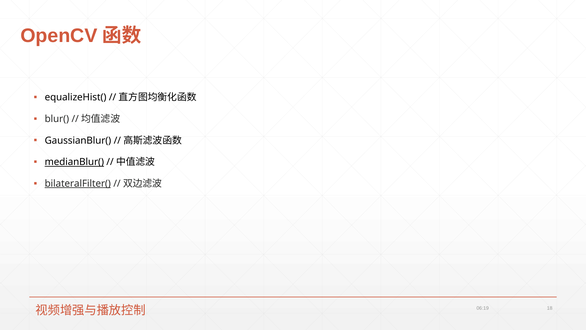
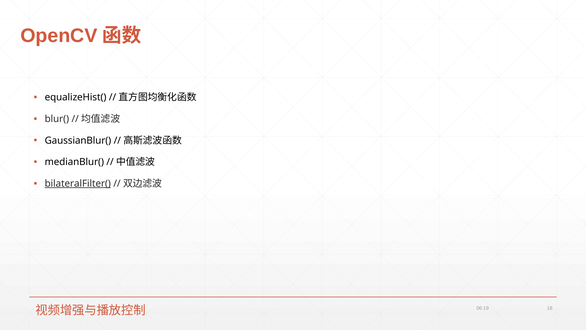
medianBlur( underline: present -> none (74, 162)
